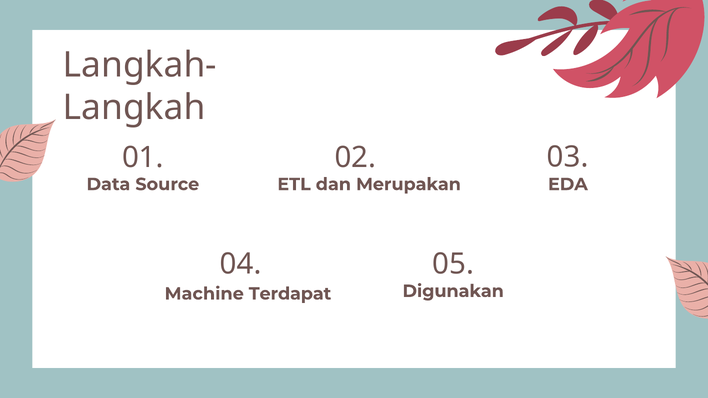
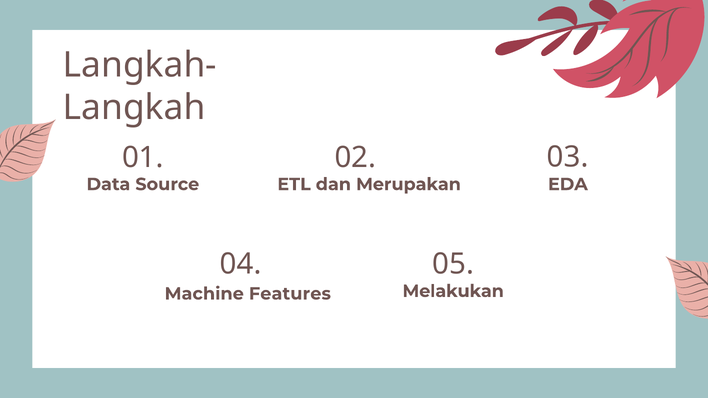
Digunakan: Digunakan -> Melakukan (453, 291)
Terdapat: Terdapat -> Features (290, 294)
